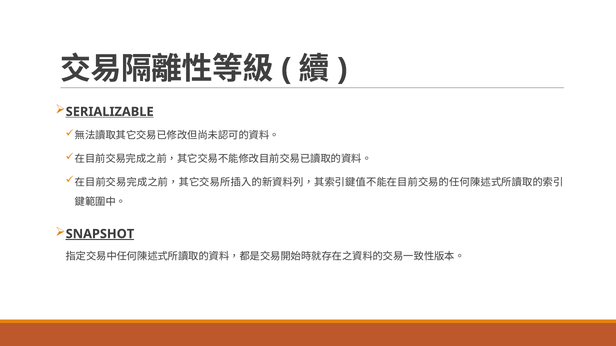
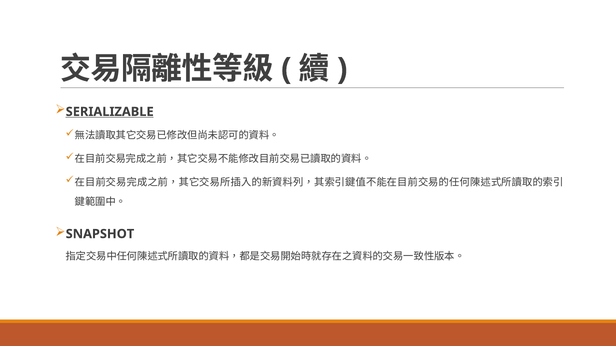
SNAPSHOT underline: present -> none (100, 234)
